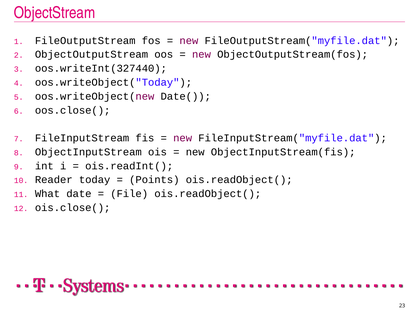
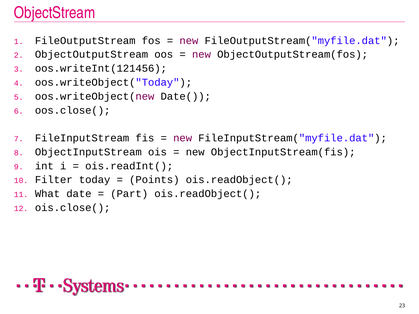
oos.writeInt(327440: oos.writeInt(327440 -> oos.writeInt(121456 (101, 69)
Reader: Reader -> Filter (54, 180)
File: File -> Part (129, 194)
